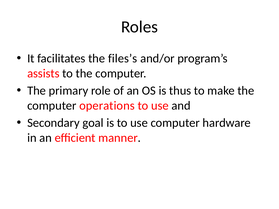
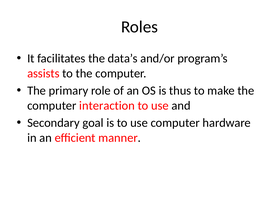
files’s: files’s -> data’s (123, 59)
operations: operations -> interaction (107, 106)
